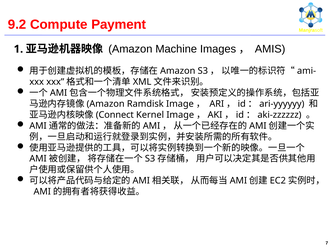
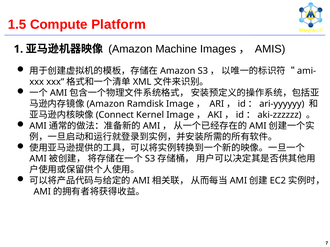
9.2: 9.2 -> 1.5 (17, 25)
Payment: Payment -> Platform (119, 25)
